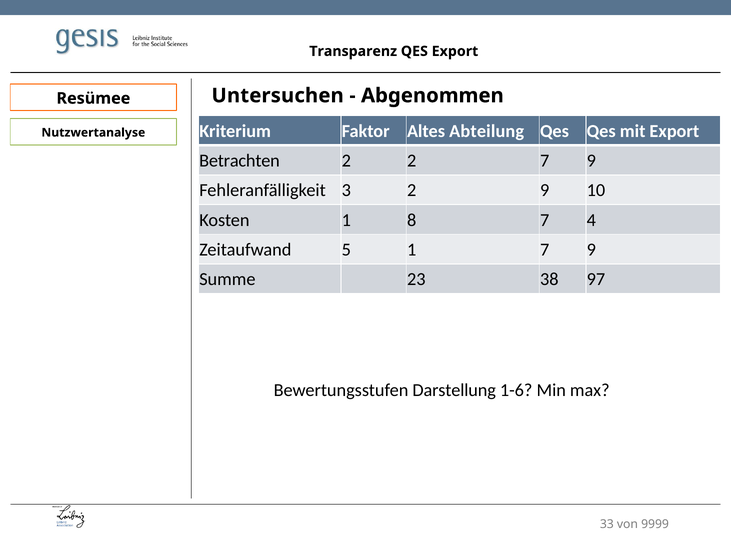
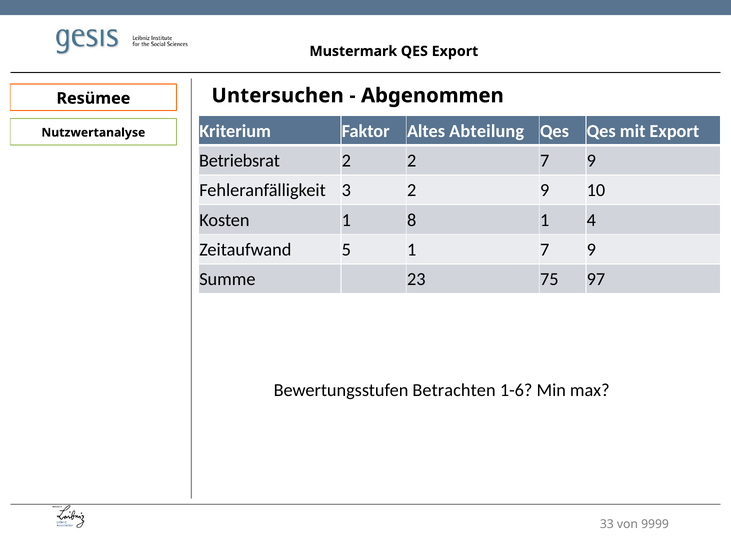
Transparenz: Transparenz -> Mustermark (353, 51)
Betrachten: Betrachten -> Betriebsrat (239, 161)
8 7: 7 -> 1 (545, 220)
38: 38 -> 75 (549, 279)
Darstellung: Darstellung -> Betrachten (454, 390)
